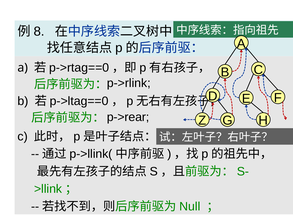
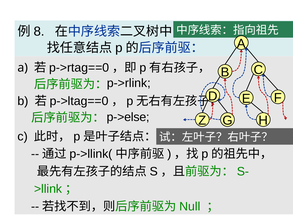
p->rear: p->rear -> p->else (128, 117)
